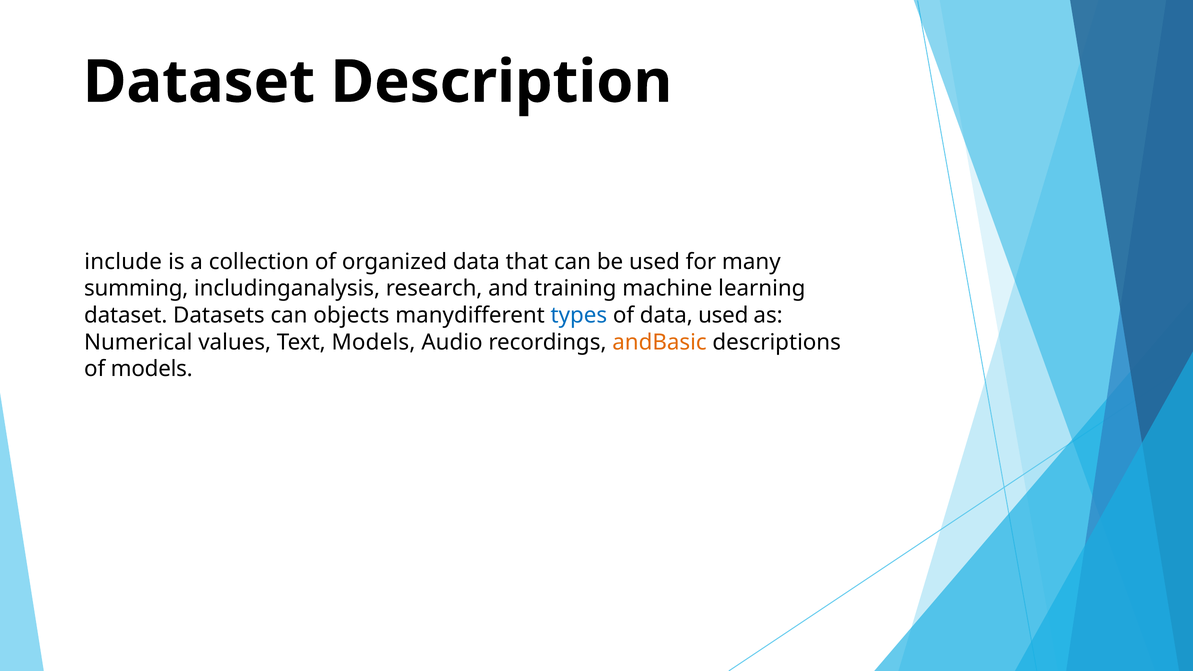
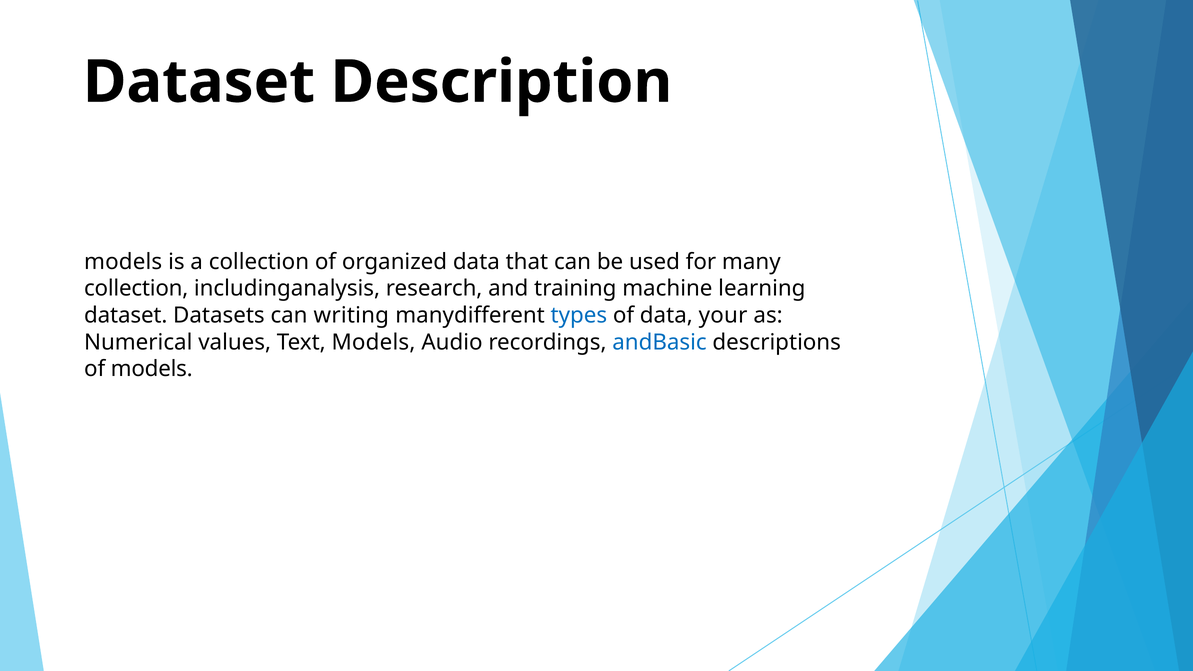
include: include -> models (123, 262)
summing: summing -> collection (136, 289)
objects: objects -> writing (351, 315)
data used: used -> your (723, 315)
andBasic colour: orange -> blue (659, 342)
